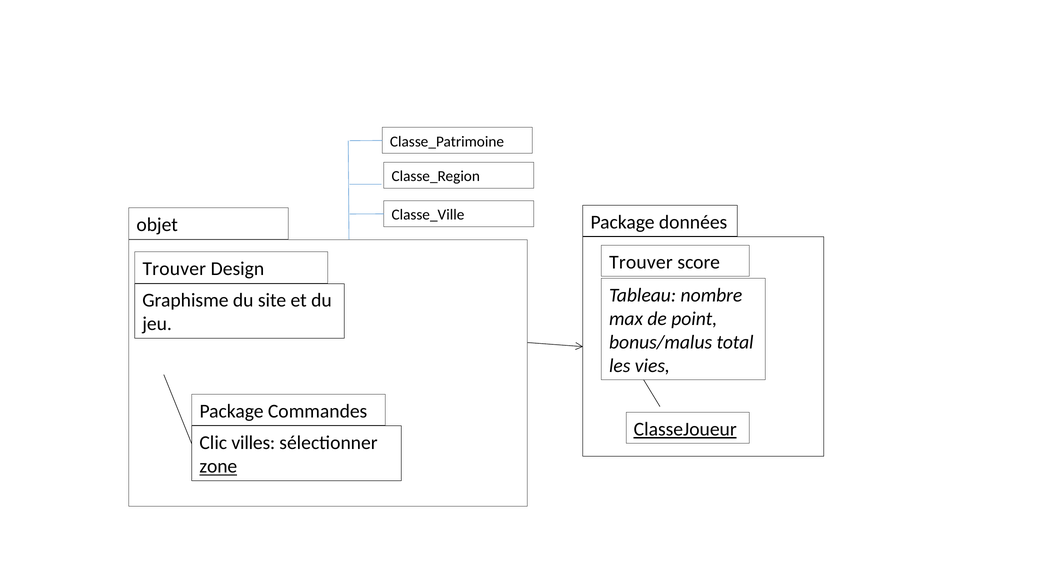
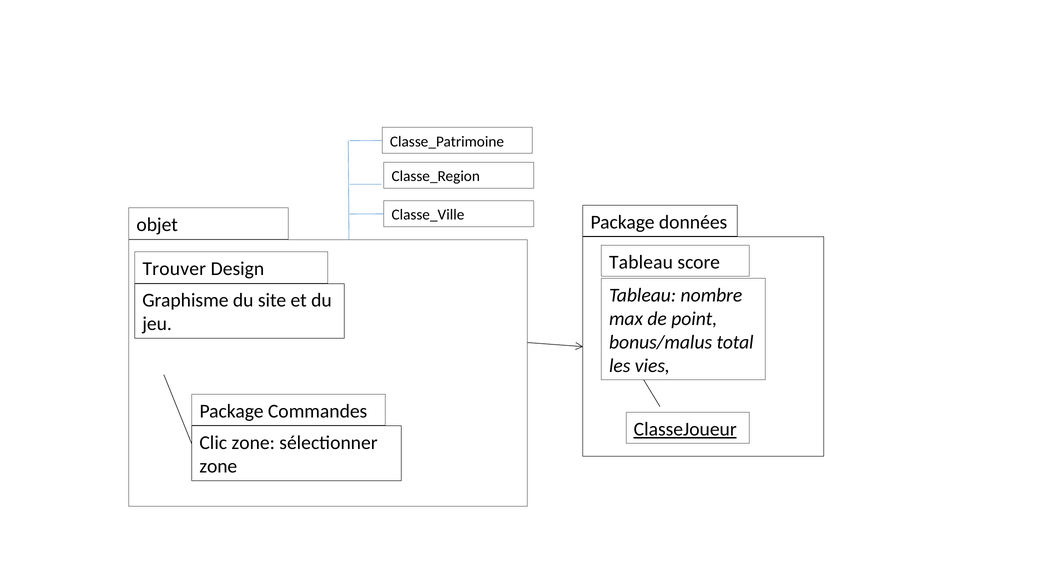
Trouver: Trouver -> Tableau (641, 262)
Clic villes: villes -> zone (253, 443)
zone underline: present -> none (218, 466)
